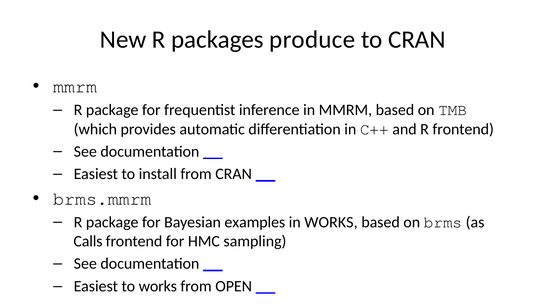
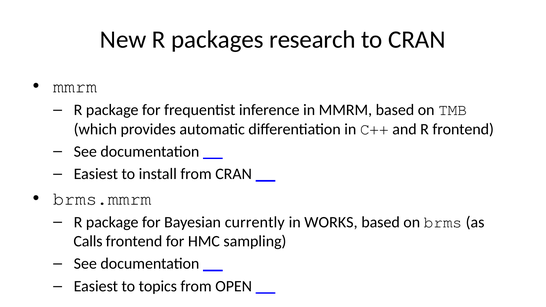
produce: produce -> research (312, 40)
examples: examples -> currently (255, 222)
to works: works -> topics (158, 286)
